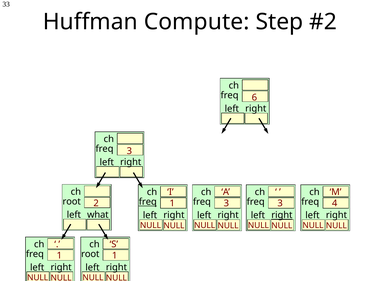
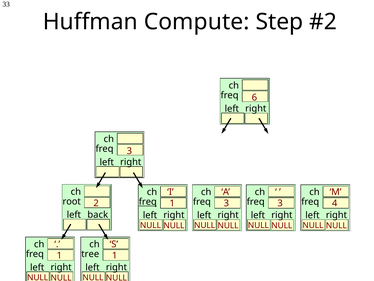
what: what -> back (98, 214)
right underline: present -> none (282, 215)
root: root -> tree (90, 254)
